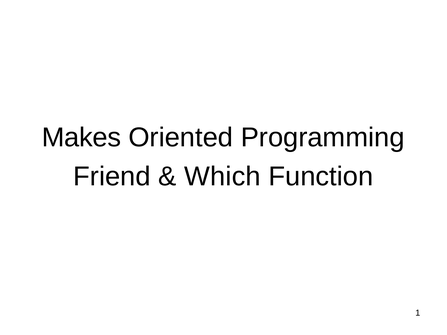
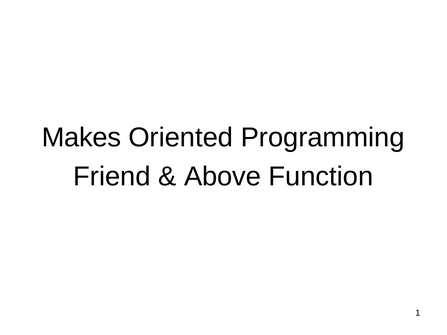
Which: Which -> Above (223, 177)
